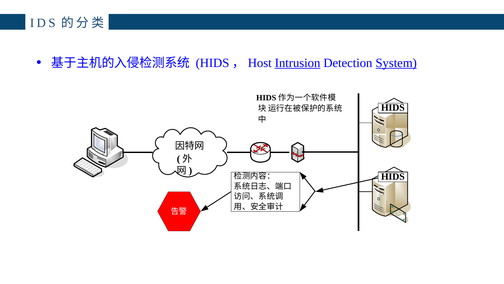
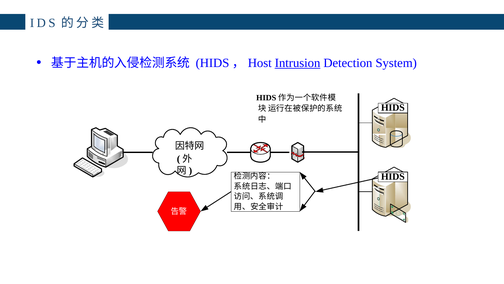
System underline: present -> none (396, 63)
